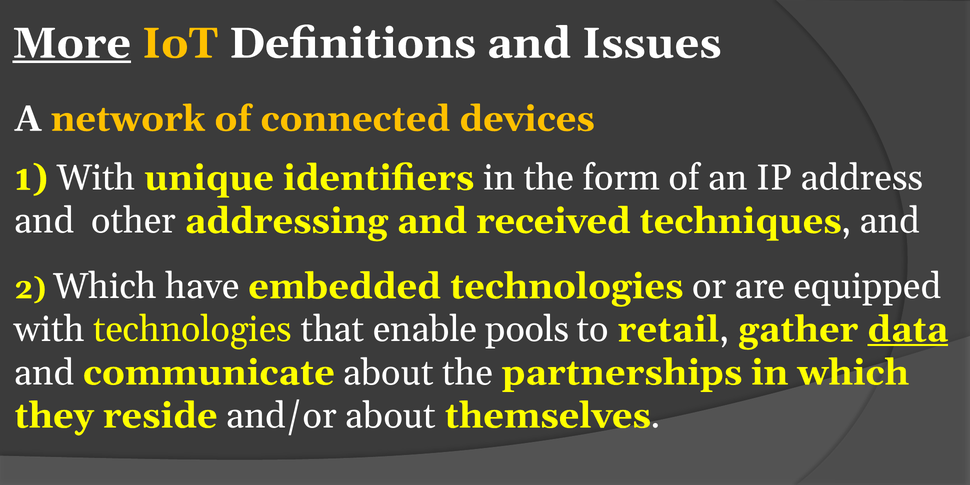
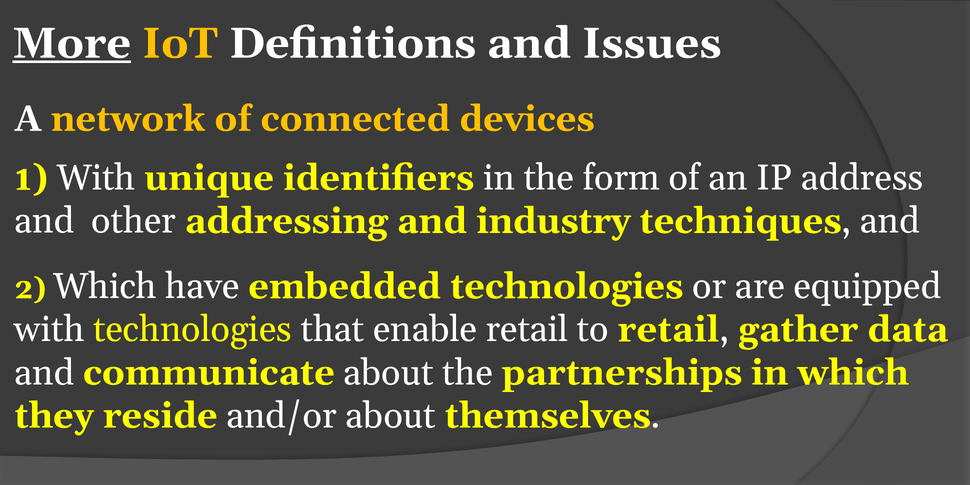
received: received -> industry (553, 221)
enable pools: pools -> retail (527, 330)
data underline: present -> none (908, 330)
